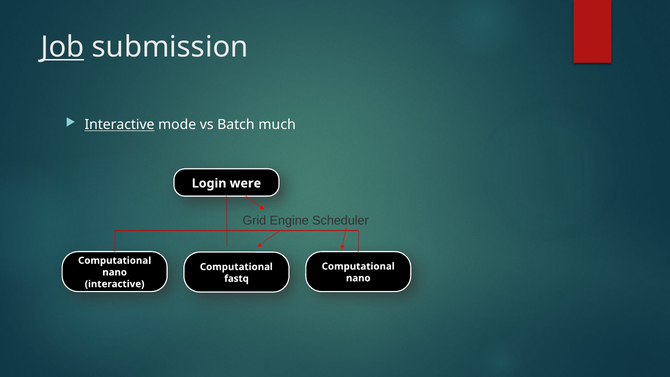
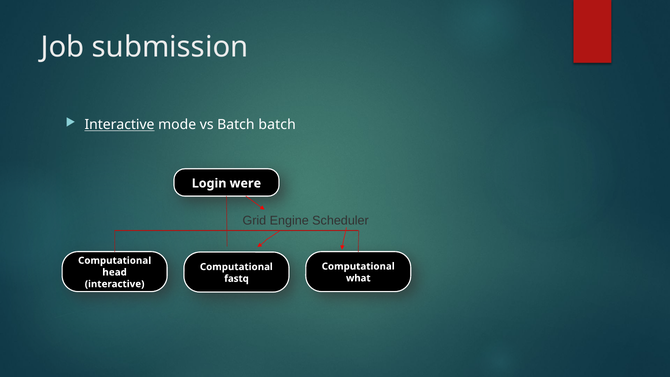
Job underline: present -> none (62, 47)
Batch much: much -> batch (277, 125)
nano: nano -> head (115, 272)
nano: nano -> what (358, 278)
